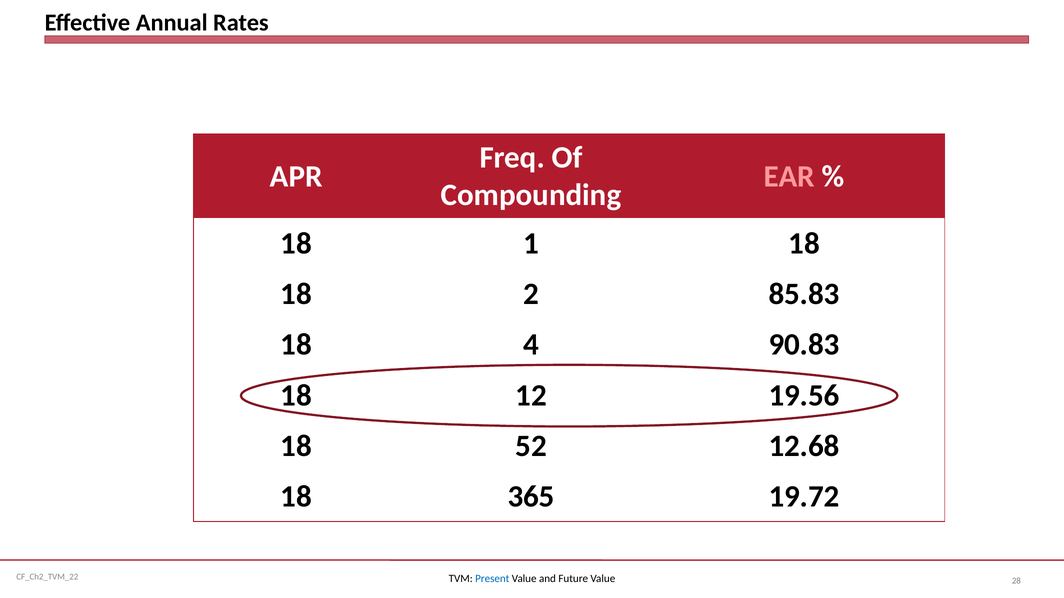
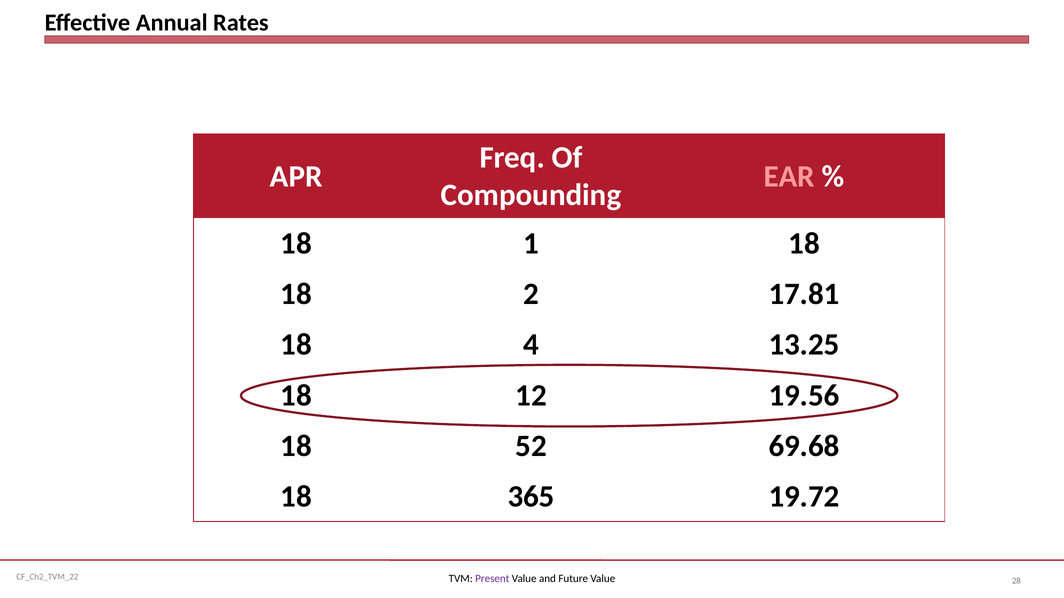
85.83: 85.83 -> 17.81 (804, 294)
90.83: 90.83 -> 13.25 (804, 345)
12.68: 12.68 -> 69.68 (804, 446)
Present colour: blue -> purple (492, 579)
